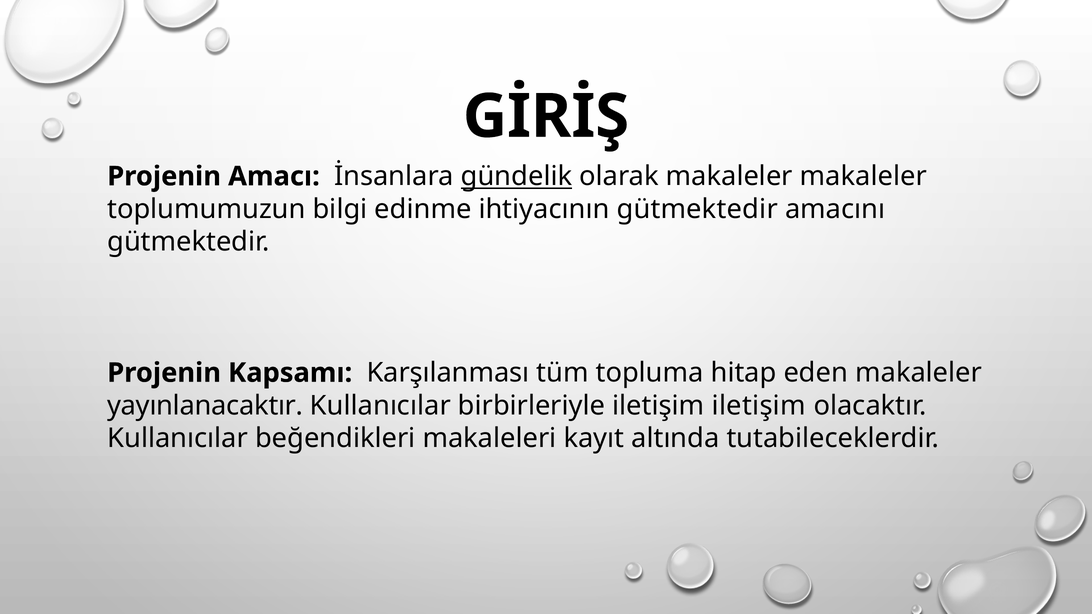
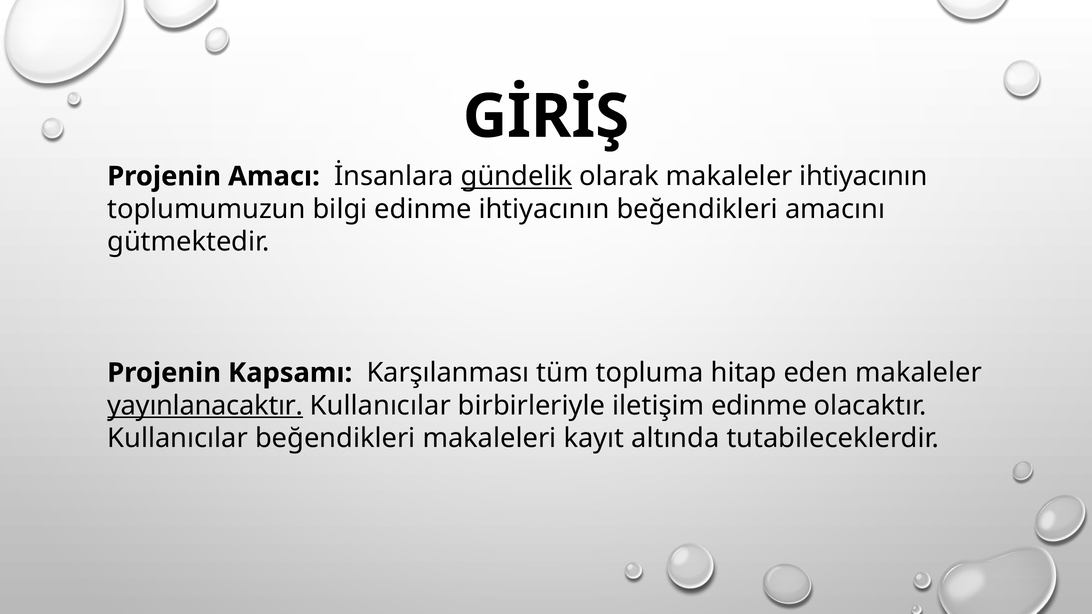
makaleler makaleler: makaleler -> ihtiyacının (863, 176)
ihtiyacının gütmektedir: gütmektedir -> beğendikleri (697, 209)
yayınlanacaktır underline: none -> present (205, 406)
iletişim iletişim: iletişim -> edinme (759, 406)
